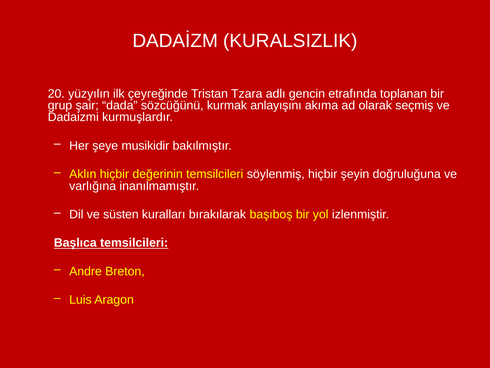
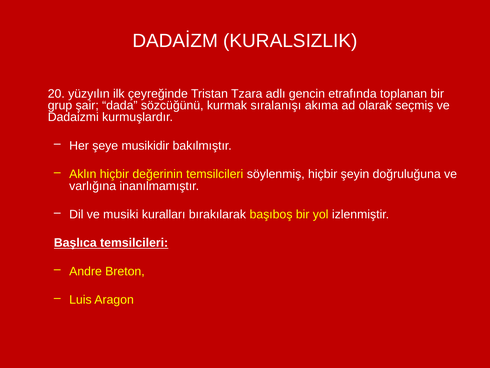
anlayışını: anlayışını -> sıralanışı (276, 105)
süsten: süsten -> musiki (121, 214)
